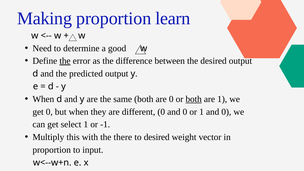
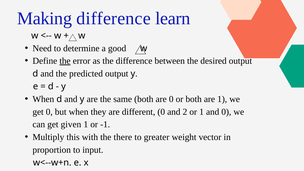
Making proportion: proportion -> difference (114, 18)
both underline: present -> none (194, 99)
0 and 0: 0 -> 2 (185, 112)
select: select -> given (71, 124)
to desired: desired -> greater (157, 137)
